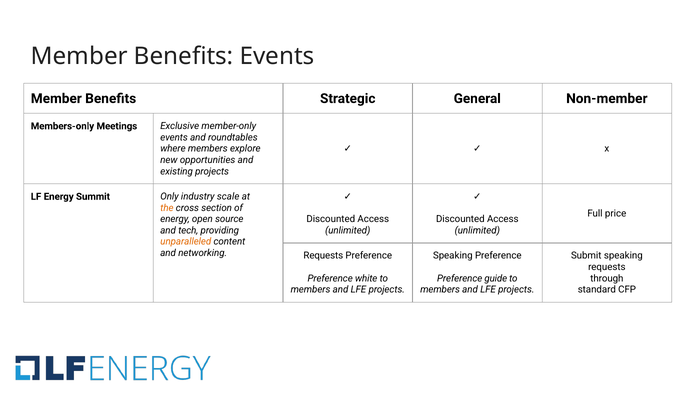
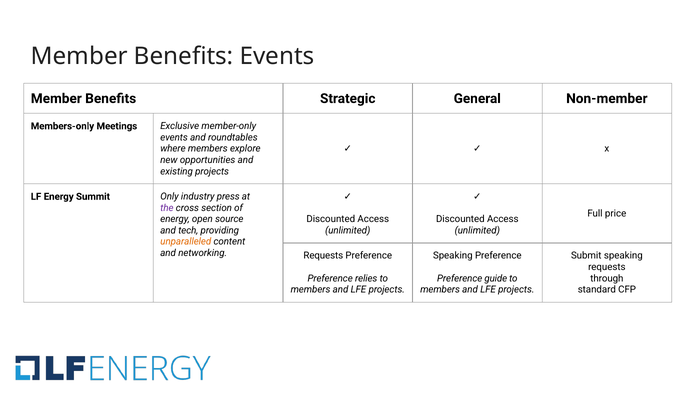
scale: scale -> press (228, 197)
the colour: orange -> purple (167, 208)
white: white -> relies (366, 278)
